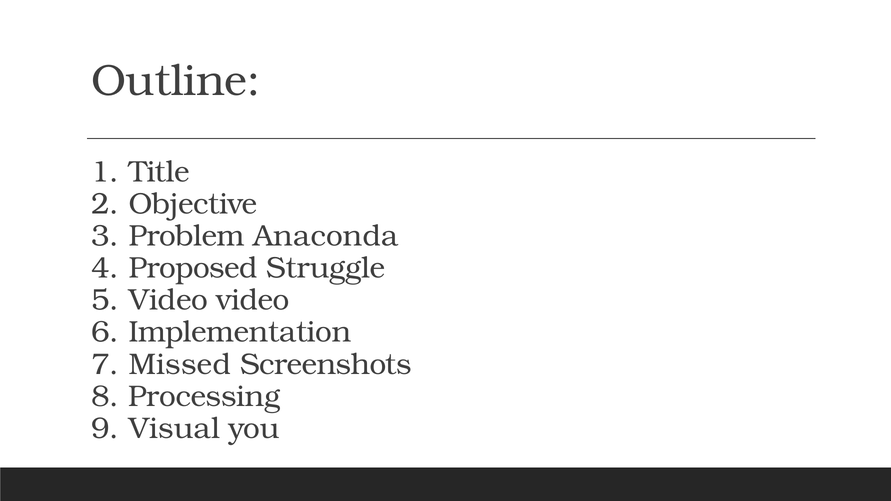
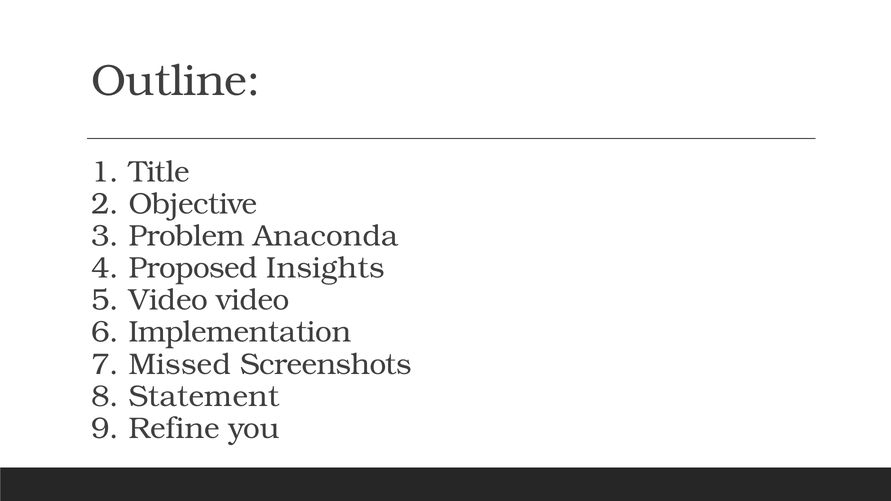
Struggle: Struggle -> Insights (325, 268)
Processing: Processing -> Statement (204, 396)
Visual: Visual -> Refine (174, 429)
